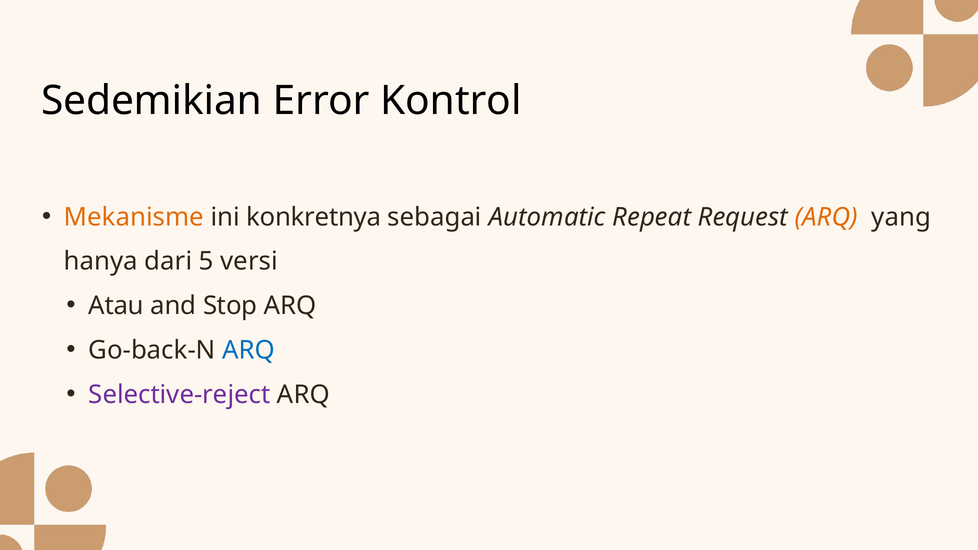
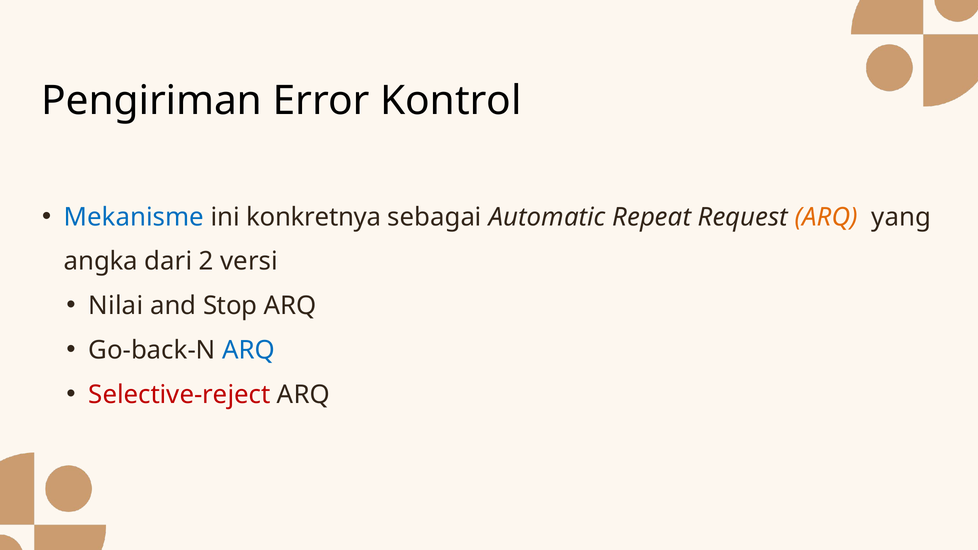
Sedemikian: Sedemikian -> Pengiriman (152, 101)
Mekanisme colour: orange -> blue (134, 217)
hanya: hanya -> angka (101, 261)
5: 5 -> 2 (206, 261)
Atau: Atau -> Nilai (116, 306)
Selective-reject colour: purple -> red (179, 395)
